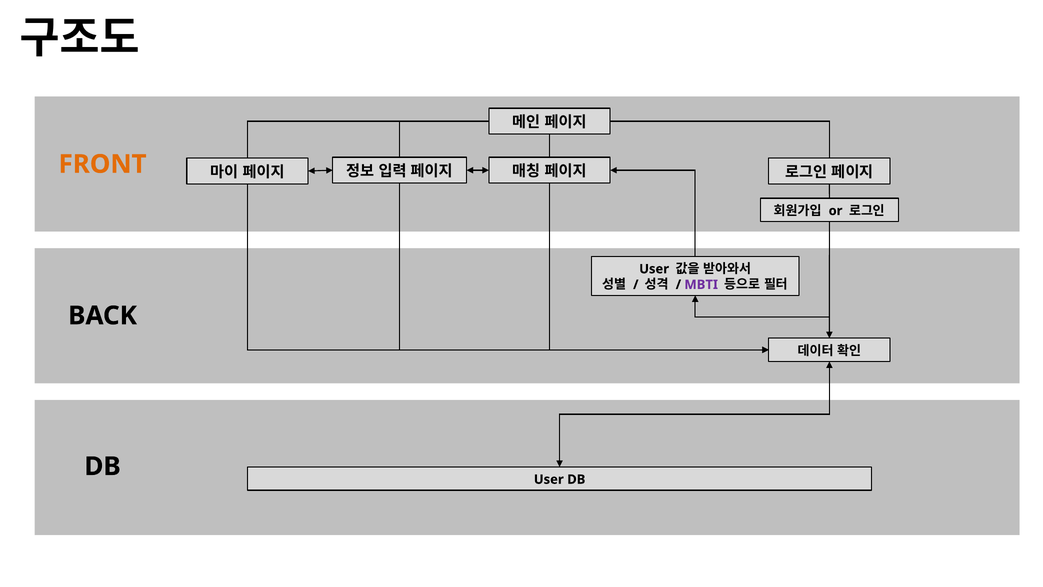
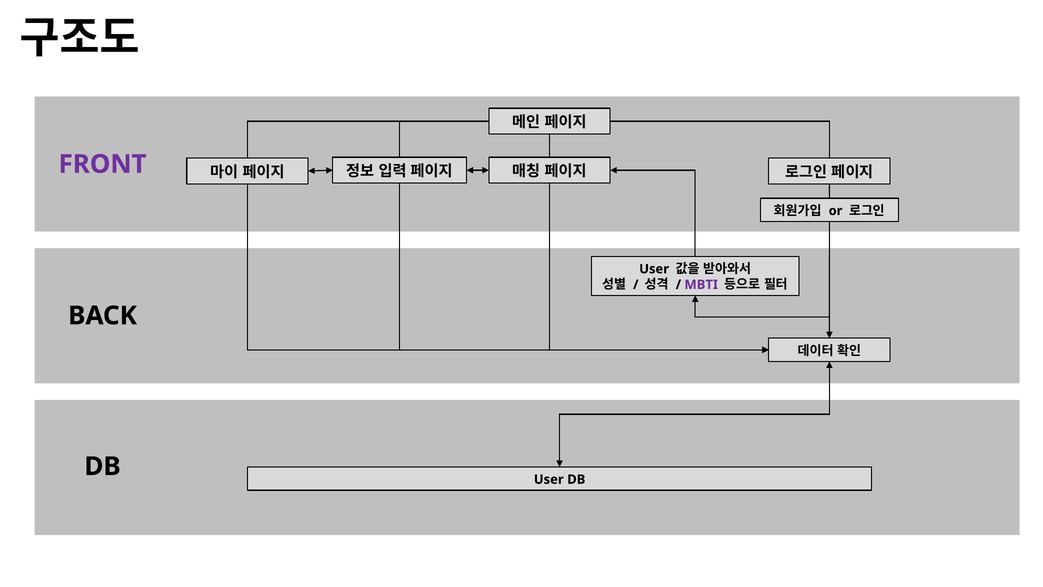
FRONT colour: orange -> purple (103, 164)
